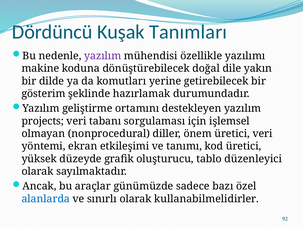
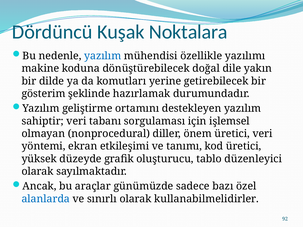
Tanımları: Tanımları -> Noktalara (188, 32)
yazılım colour: purple -> blue (103, 56)
projects: projects -> sahiptir (43, 121)
